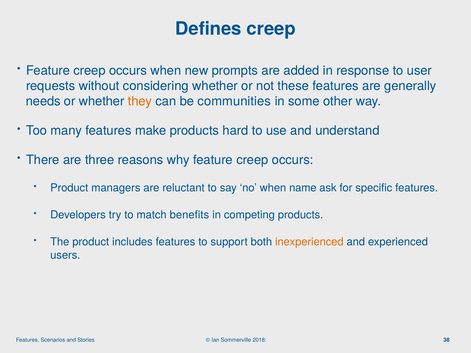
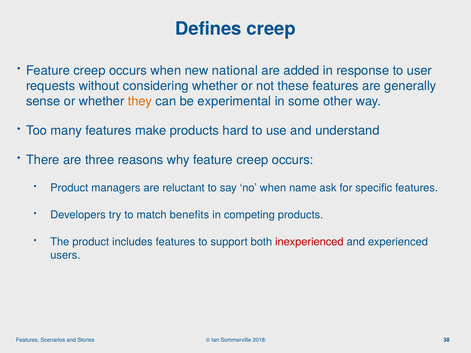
prompts: prompts -> national (235, 71)
needs: needs -> sense (43, 101)
communities: communities -> experimental (234, 101)
inexperienced colour: orange -> red (309, 242)
